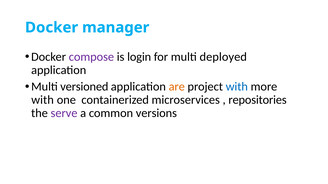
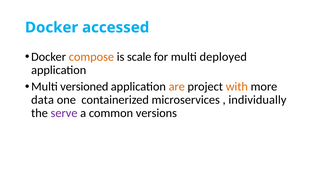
manager: manager -> accessed (116, 28)
compose colour: purple -> orange (91, 57)
login: login -> scale (139, 57)
with colour: blue -> orange (237, 87)
with: with -> data (43, 100)
repositories: repositories -> individually (257, 100)
